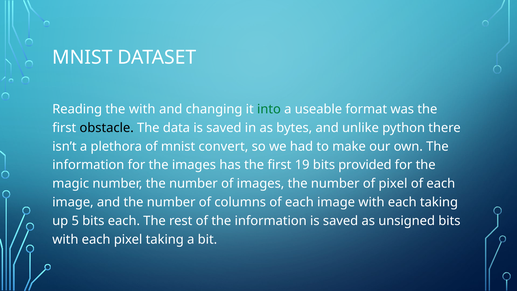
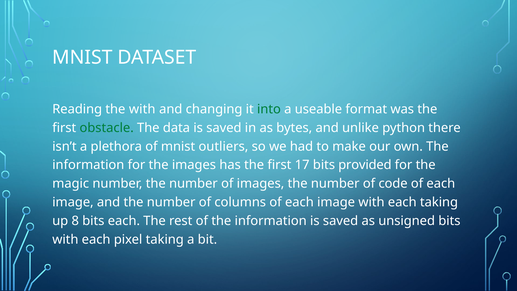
obstacle colour: black -> green (107, 128)
convert: convert -> outliers (223, 146)
19: 19 -> 17 (302, 165)
of pixel: pixel -> code (393, 184)
5: 5 -> 8 (75, 221)
